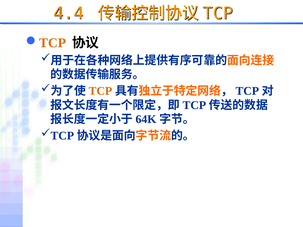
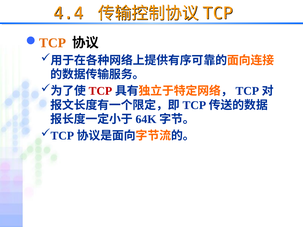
TCP colour: orange -> red (100, 91)
